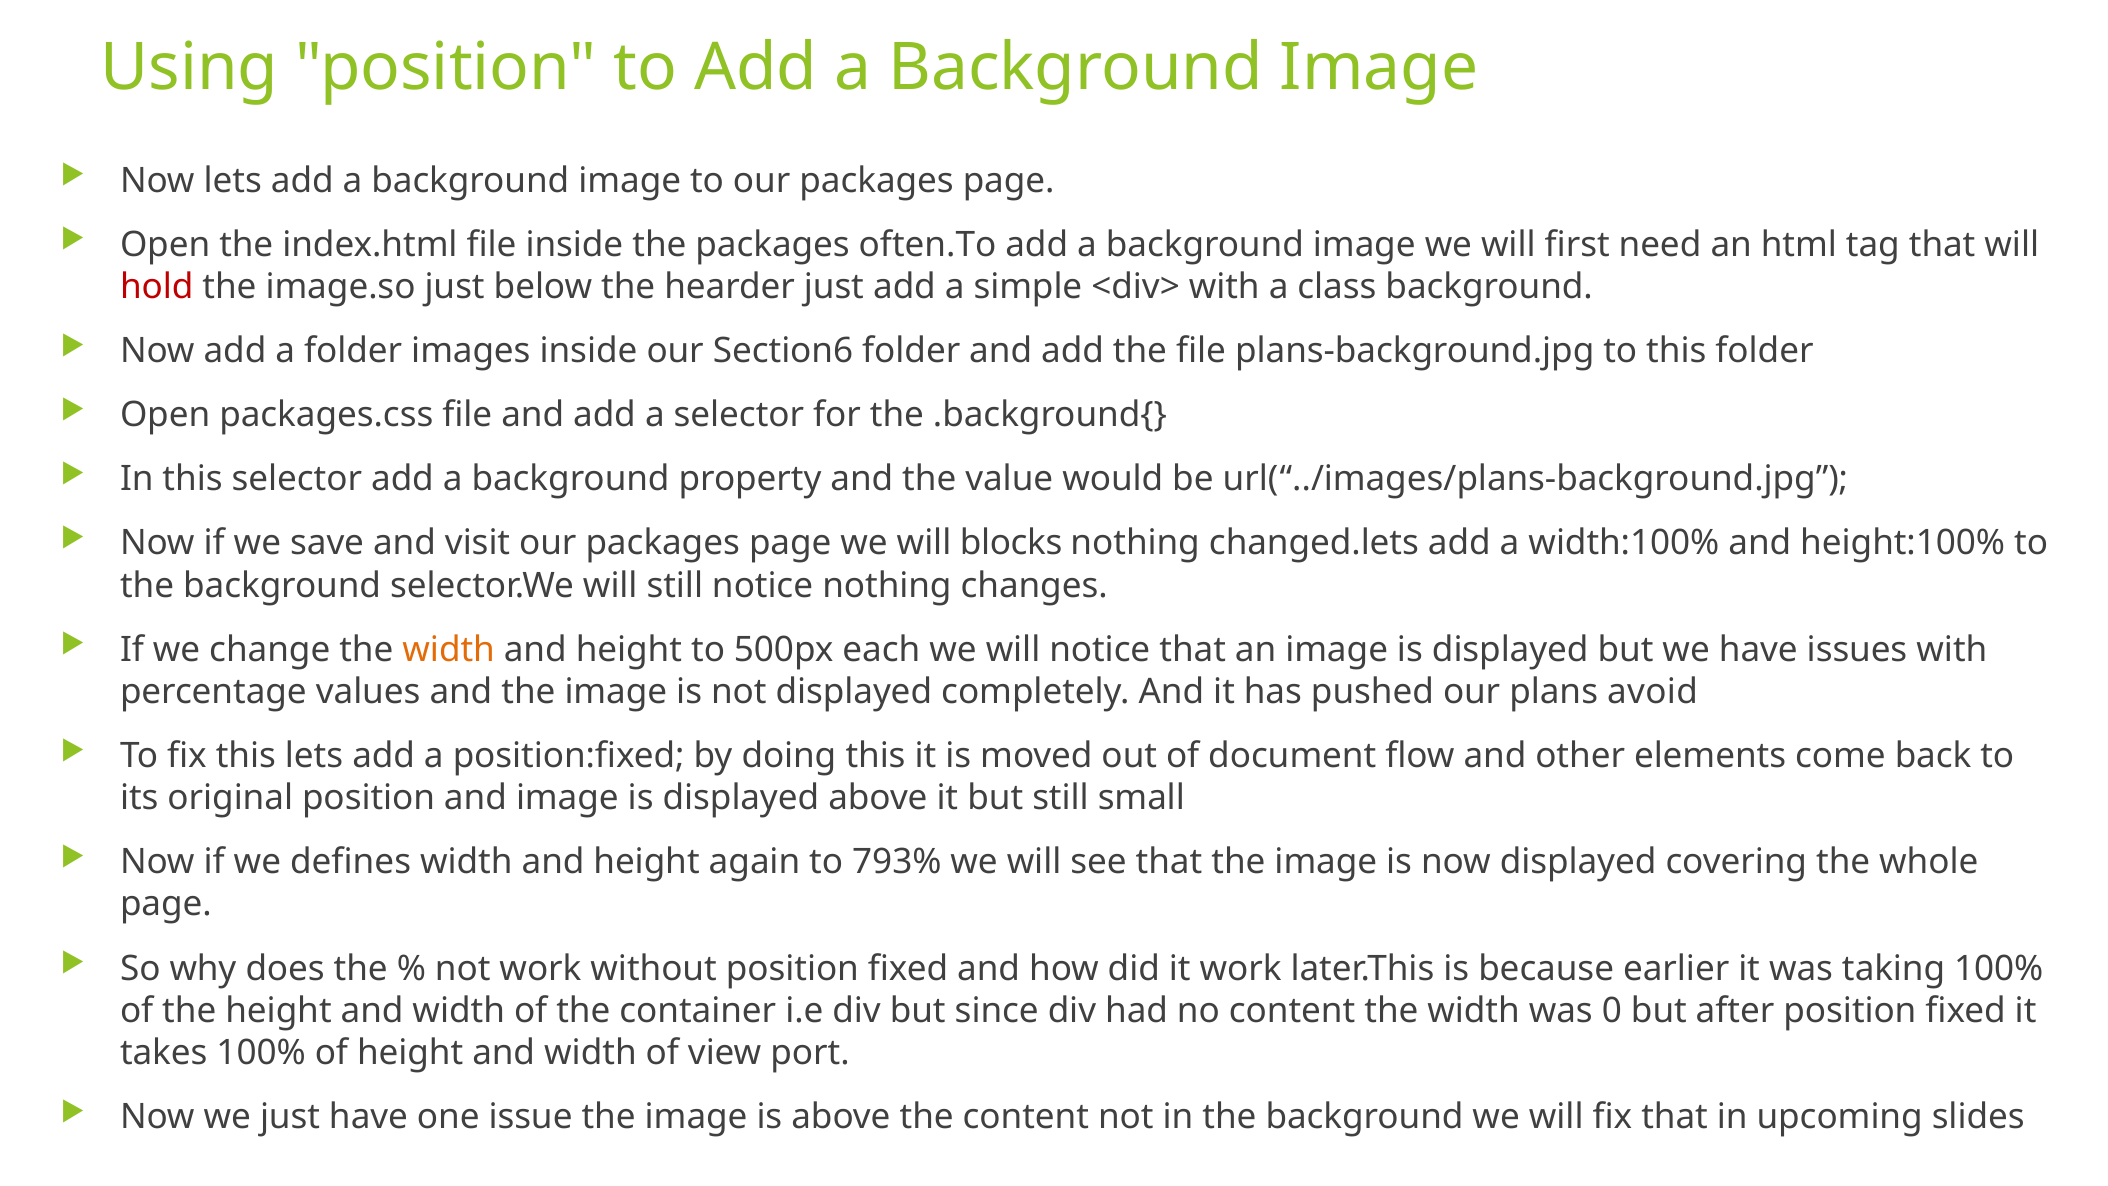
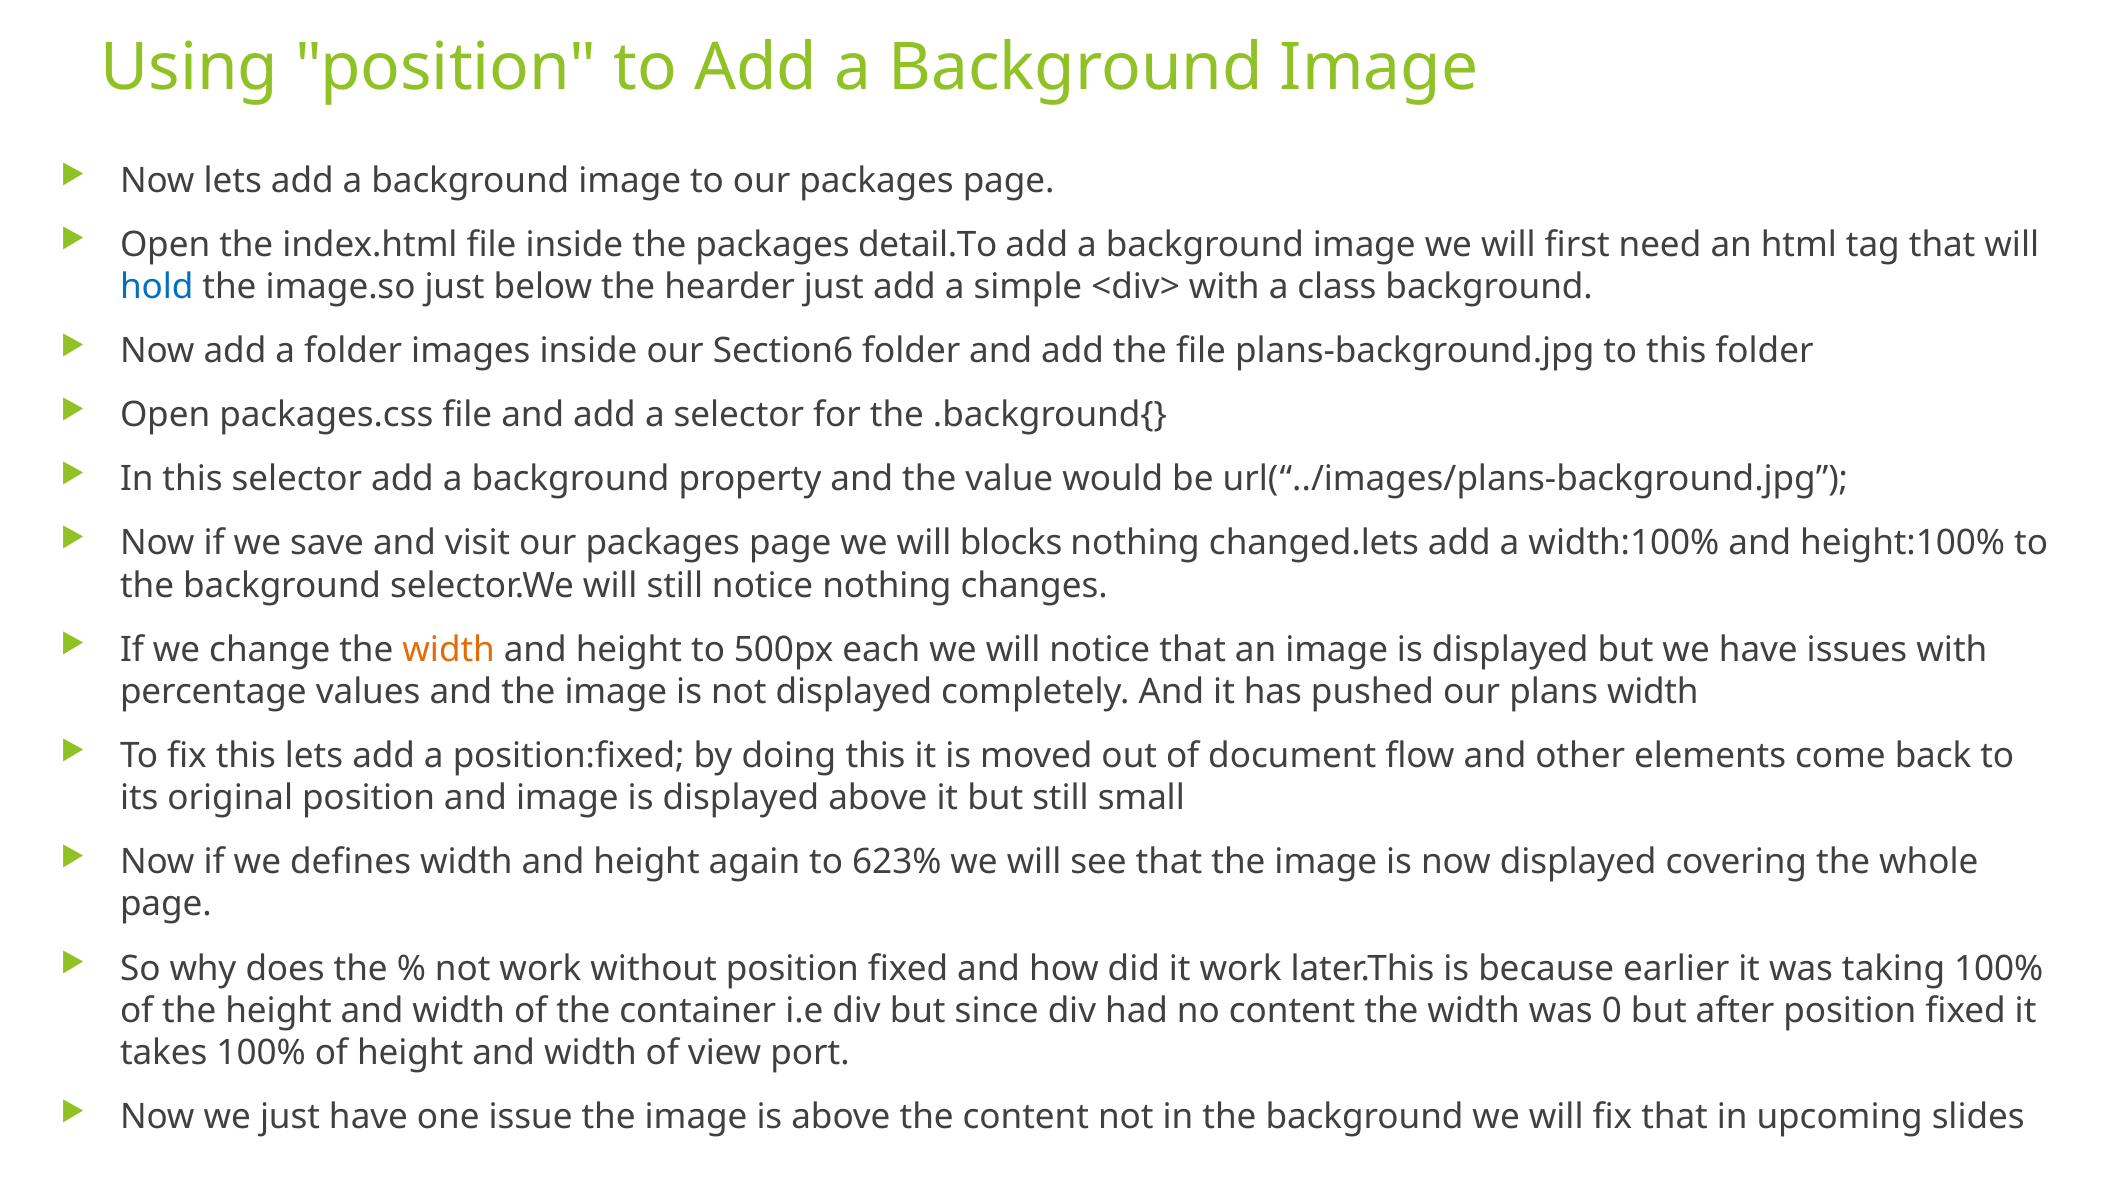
often.To: often.To -> detail.To (928, 245)
hold colour: red -> blue (157, 287)
plans avoid: avoid -> width (1653, 692)
793%: 793% -> 623% (897, 862)
